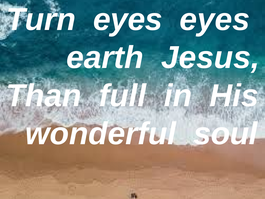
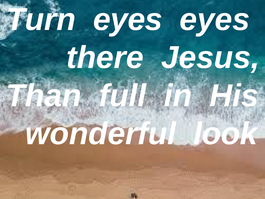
earth: earth -> there (105, 58)
soul: soul -> look (226, 134)
